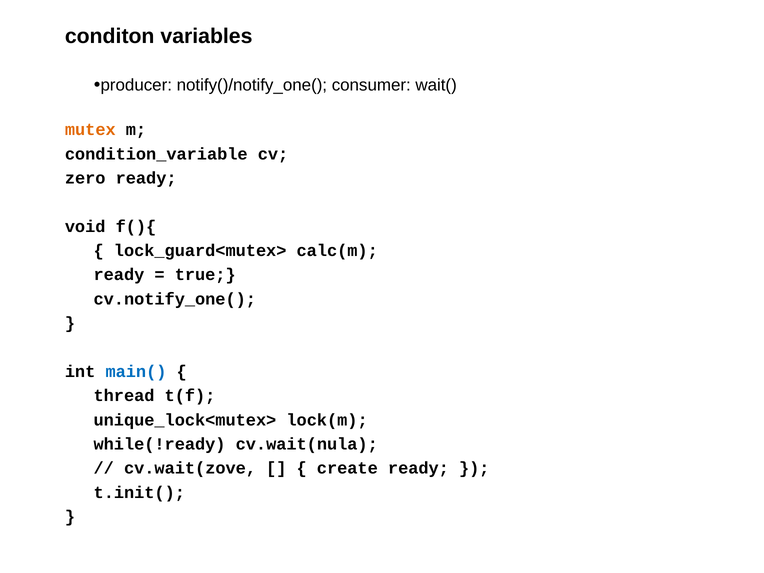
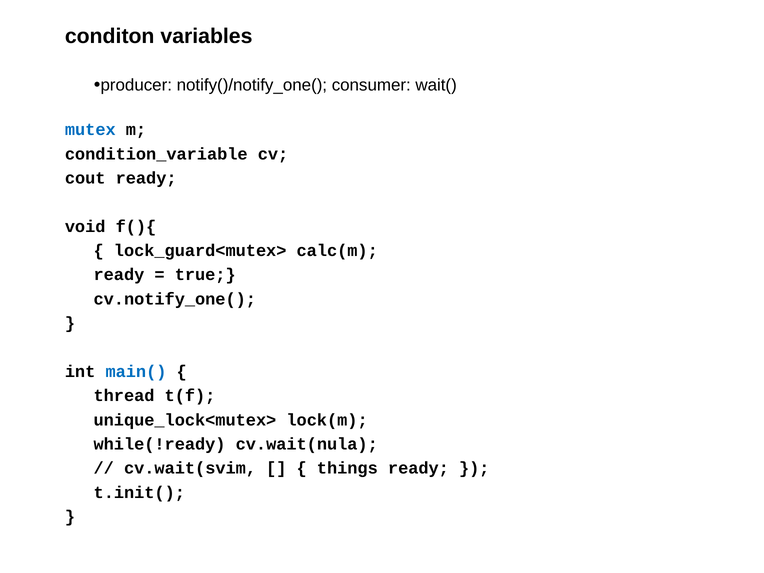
mutex colour: orange -> blue (90, 130)
zero: zero -> cout (85, 178)
cv.wait(zove: cv.wait(zove -> cv.wait(svim (190, 468)
create: create -> things (347, 468)
